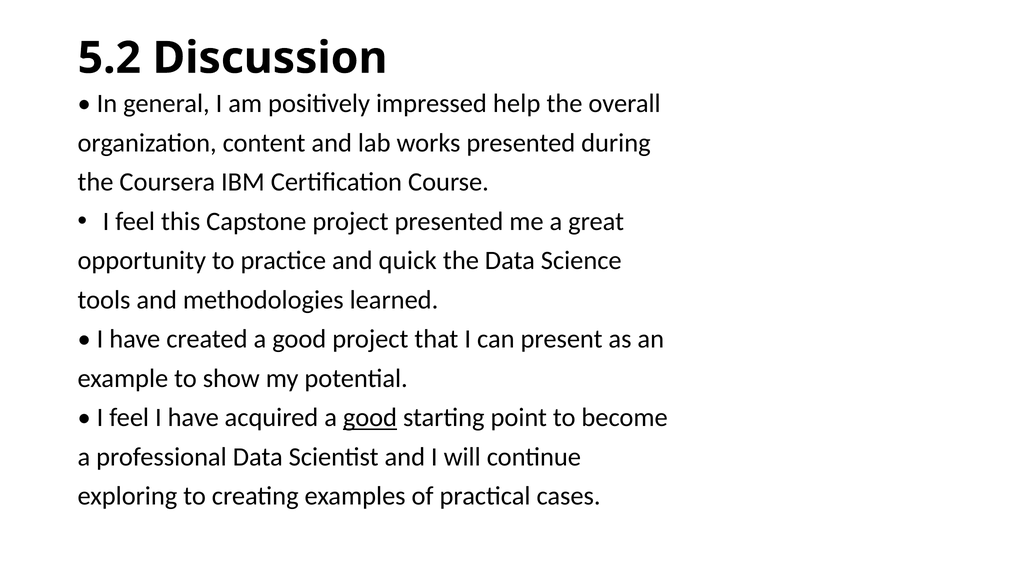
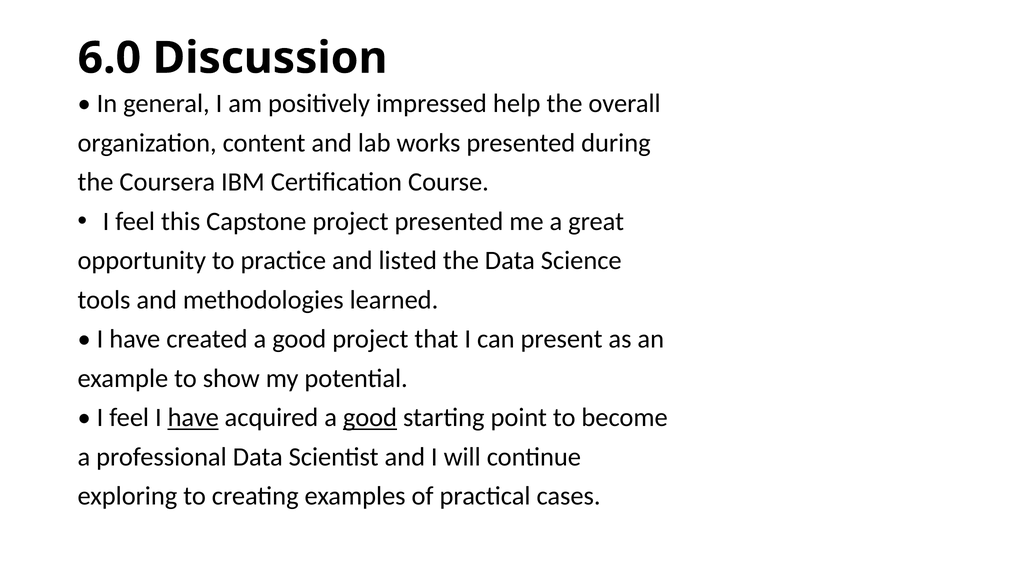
5.2: 5.2 -> 6.0 (109, 58)
quick: quick -> listed (408, 261)
have underline: none -> present (193, 417)
